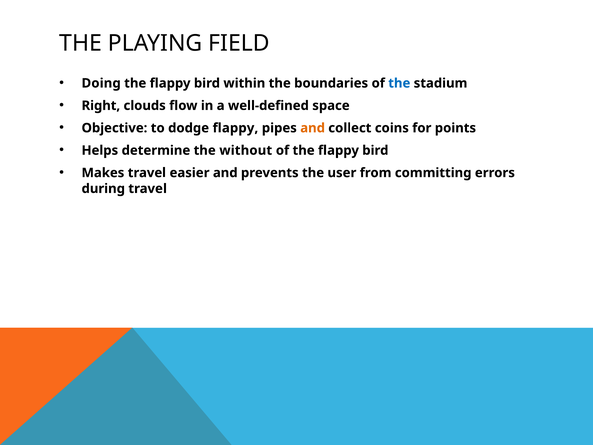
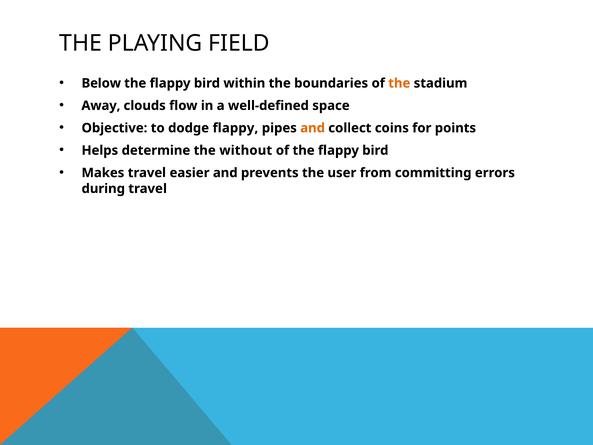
Doing: Doing -> Below (101, 83)
the colour: blue -> orange (399, 83)
Right: Right -> Away (101, 106)
